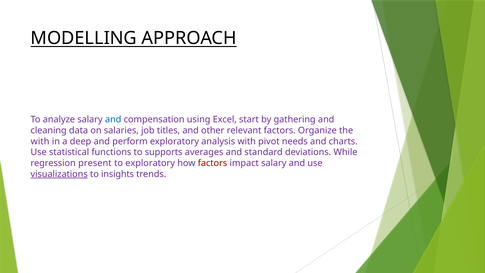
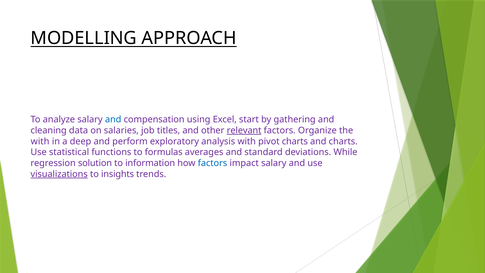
relevant underline: none -> present (244, 130)
pivot needs: needs -> charts (295, 141)
supports: supports -> formulas (164, 152)
present: present -> solution (95, 163)
to exploratory: exploratory -> information (150, 163)
factors colour: red -> blue (213, 163)
